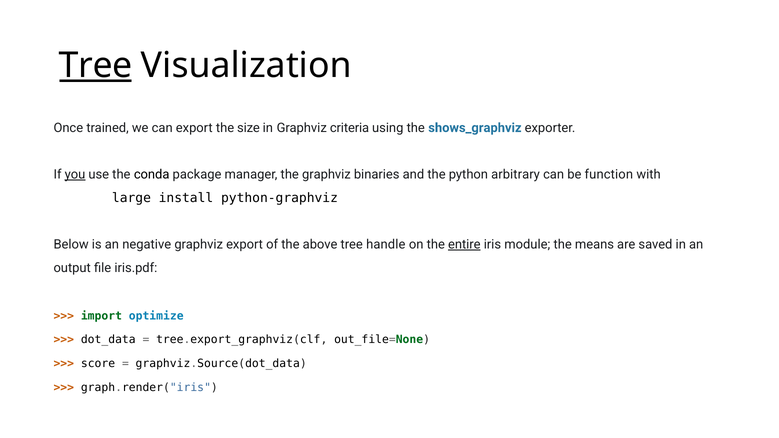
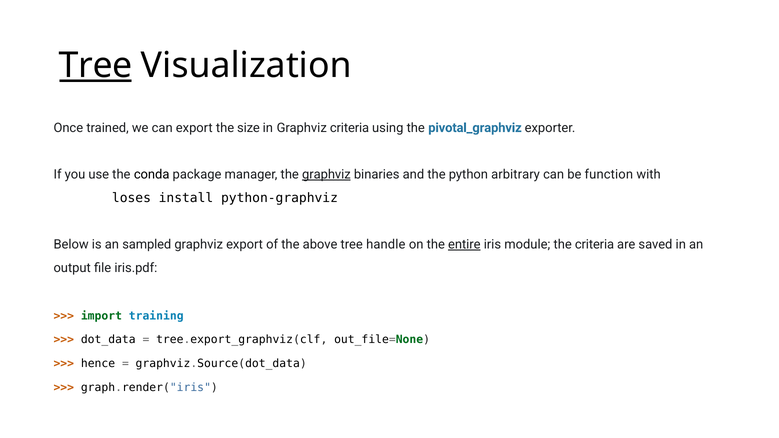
shows_graphviz: shows_graphviz -> pivotal_graphviz (475, 128)
you underline: present -> none (75, 174)
graphviz underline: none -> present (326, 174)
large: large -> loses (131, 198)
negative: negative -> sampled (147, 245)
the means: means -> criteria (595, 245)
optimize: optimize -> training (156, 316)
score: score -> hence (98, 364)
